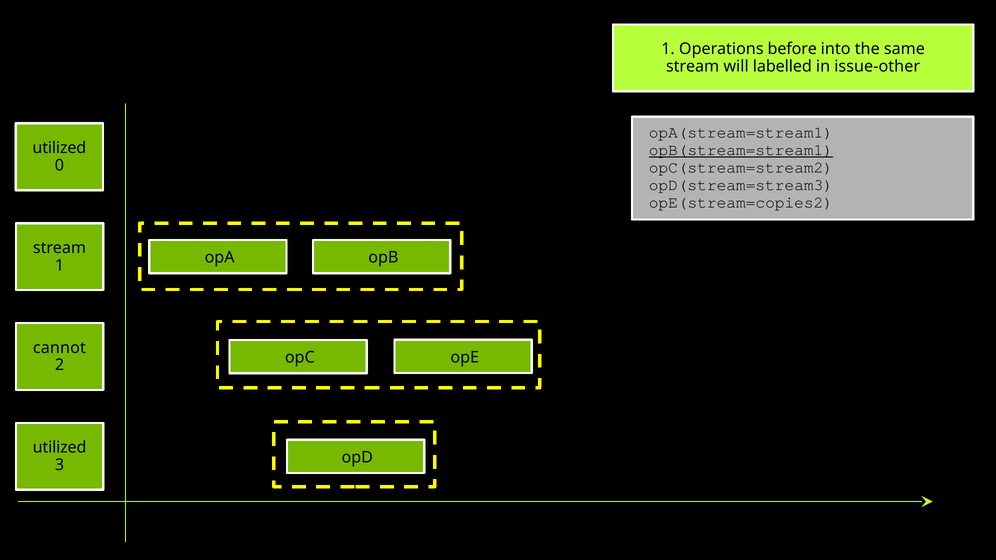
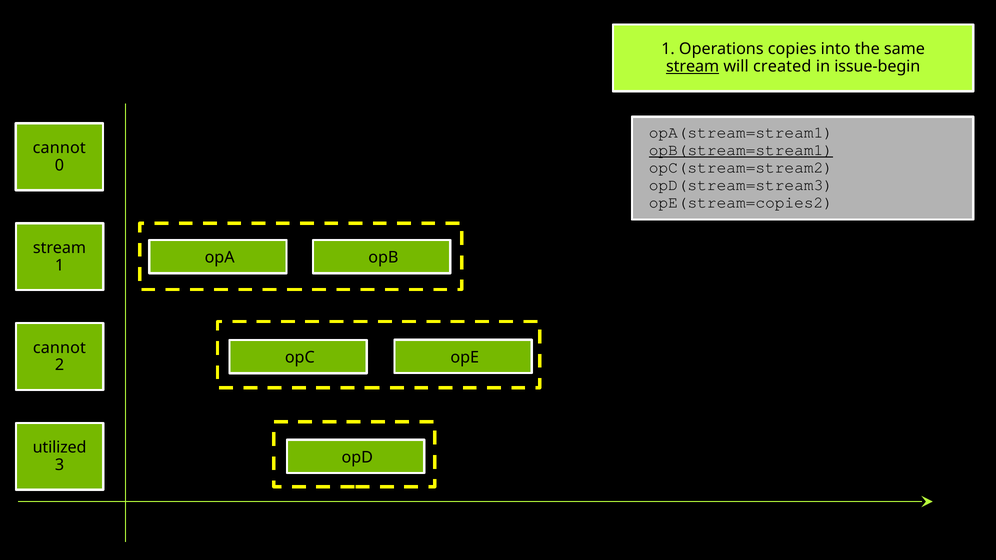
before: before -> copies (792, 49)
stream underline: none -> present (693, 67)
labelled: labelled -> created (782, 67)
issue-other: issue-other -> issue-begin (877, 67)
utilized: utilized -> cannot (59, 148)
